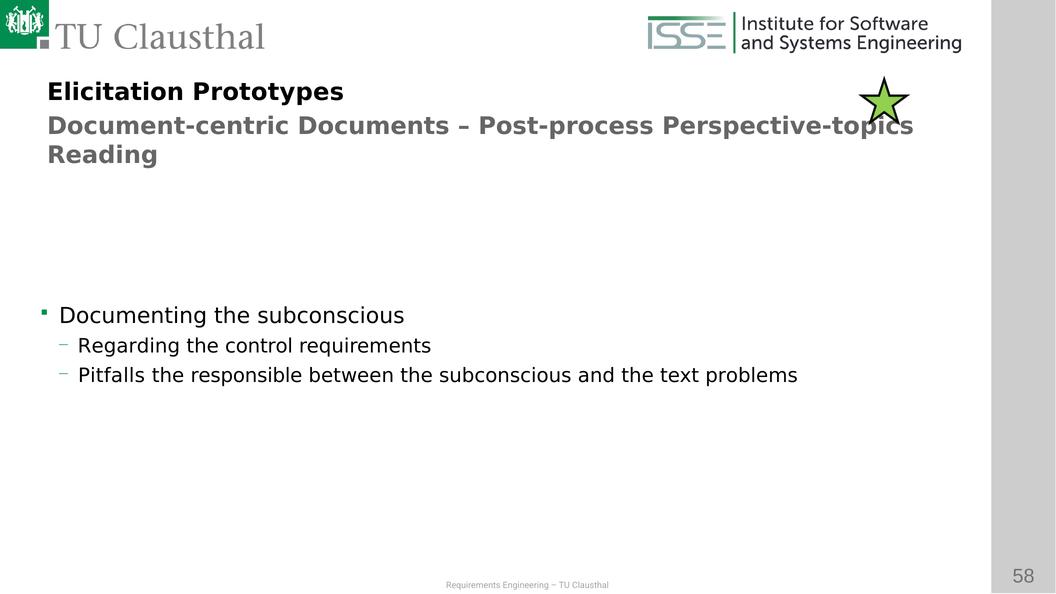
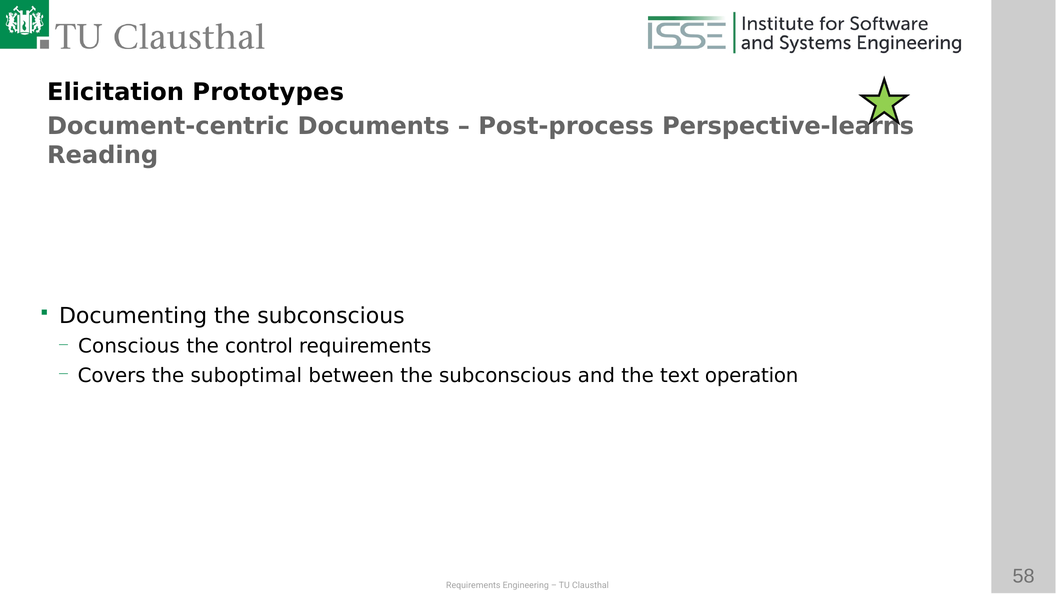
Perspective-topics: Perspective-topics -> Perspective-learns (788, 126)
Regarding: Regarding -> Conscious (129, 346)
Pitfalls: Pitfalls -> Covers (112, 376)
responsible: responsible -> suboptimal (246, 376)
problems: problems -> operation (752, 376)
